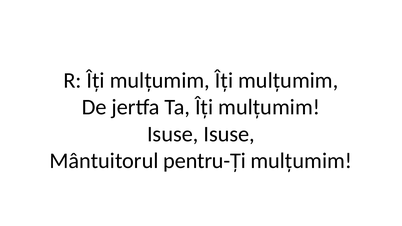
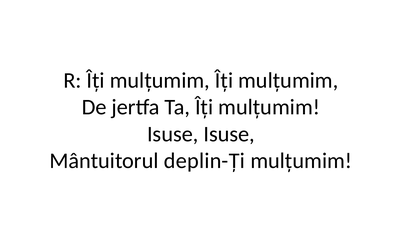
pentru-Ți: pentru-Ți -> deplin-Ți (204, 161)
